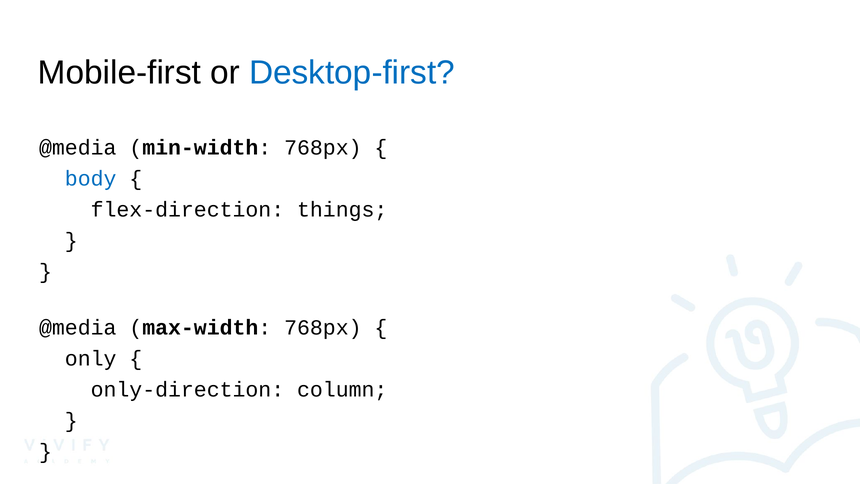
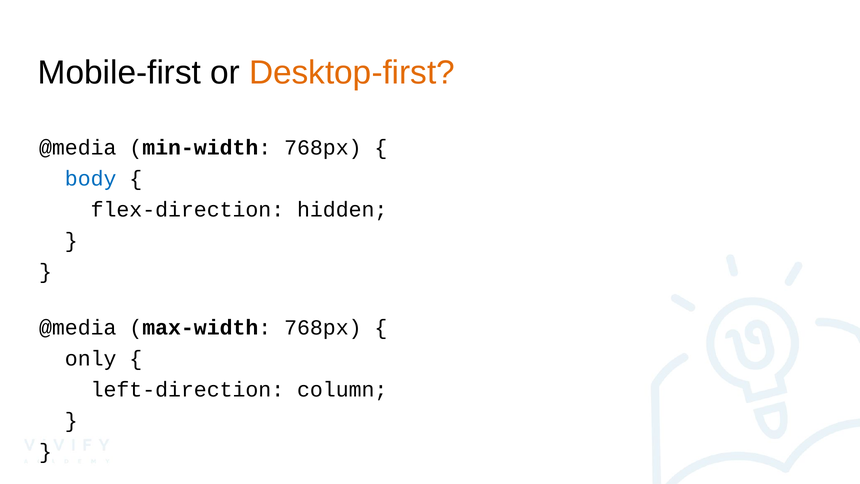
Desktop-first colour: blue -> orange (352, 73)
things: things -> hidden (342, 210)
only-direction: only-direction -> left-direction (187, 389)
